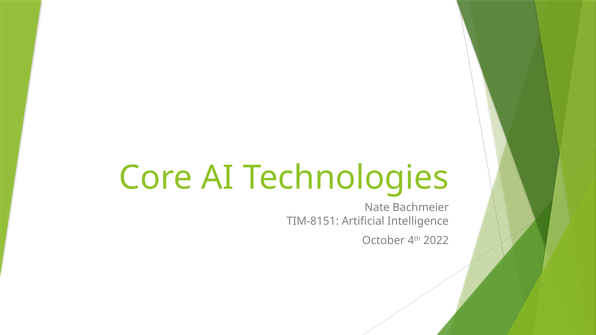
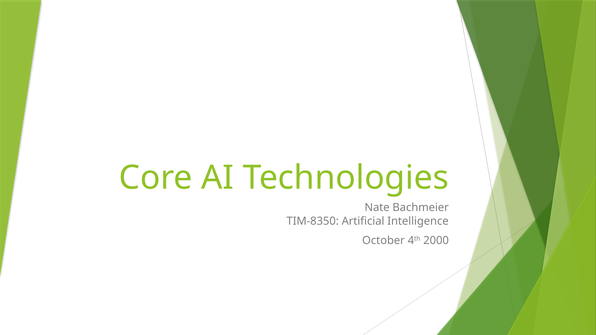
TIM-8151: TIM-8151 -> TIM-8350 (313, 221)
2022: 2022 -> 2000 (436, 241)
